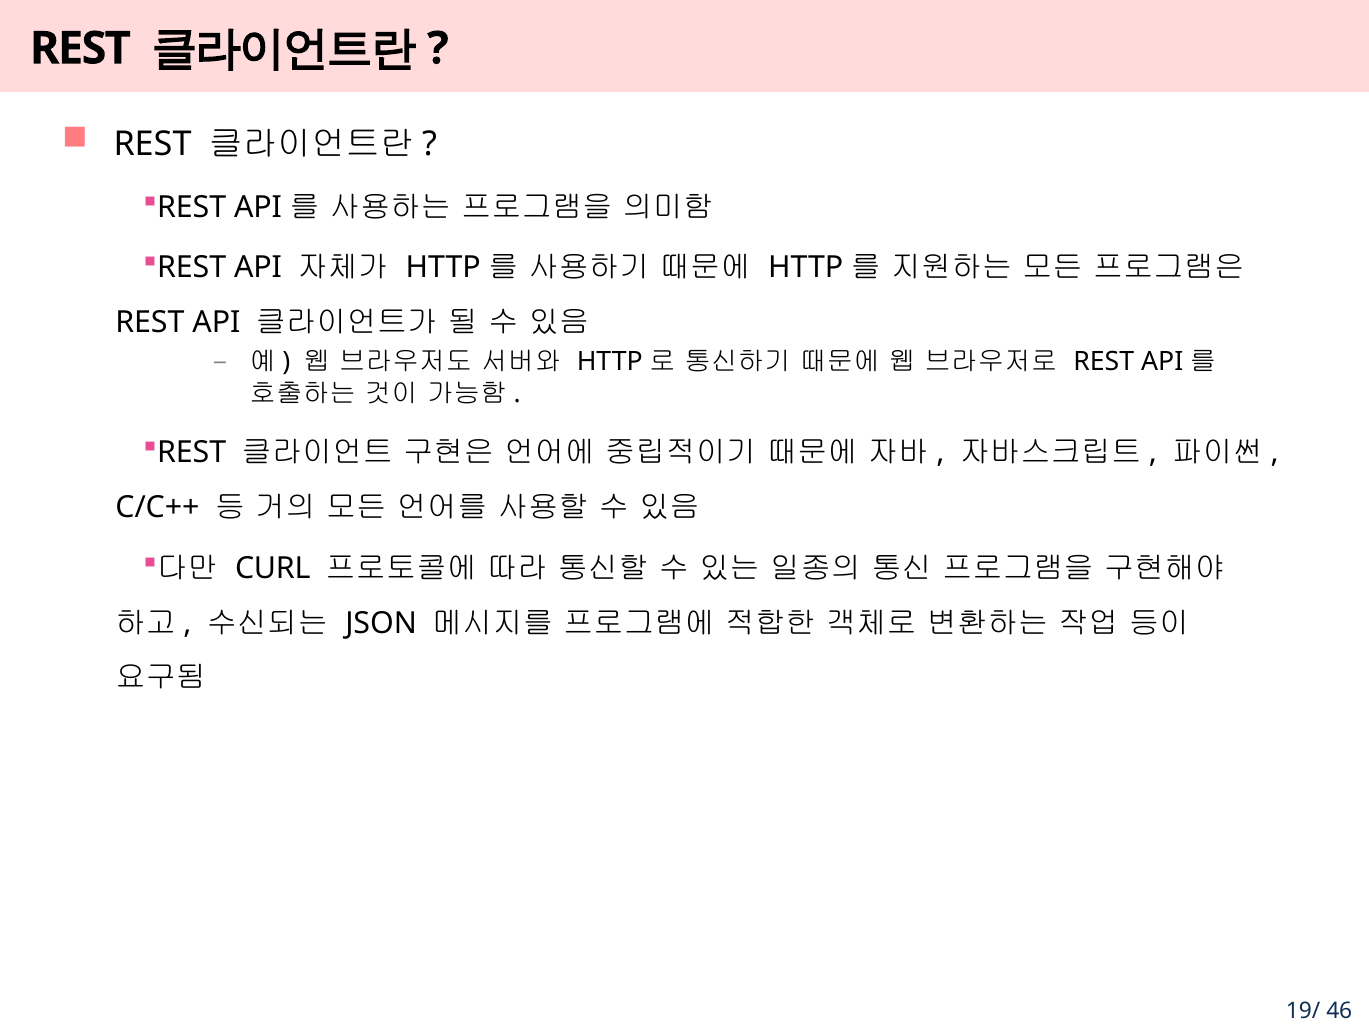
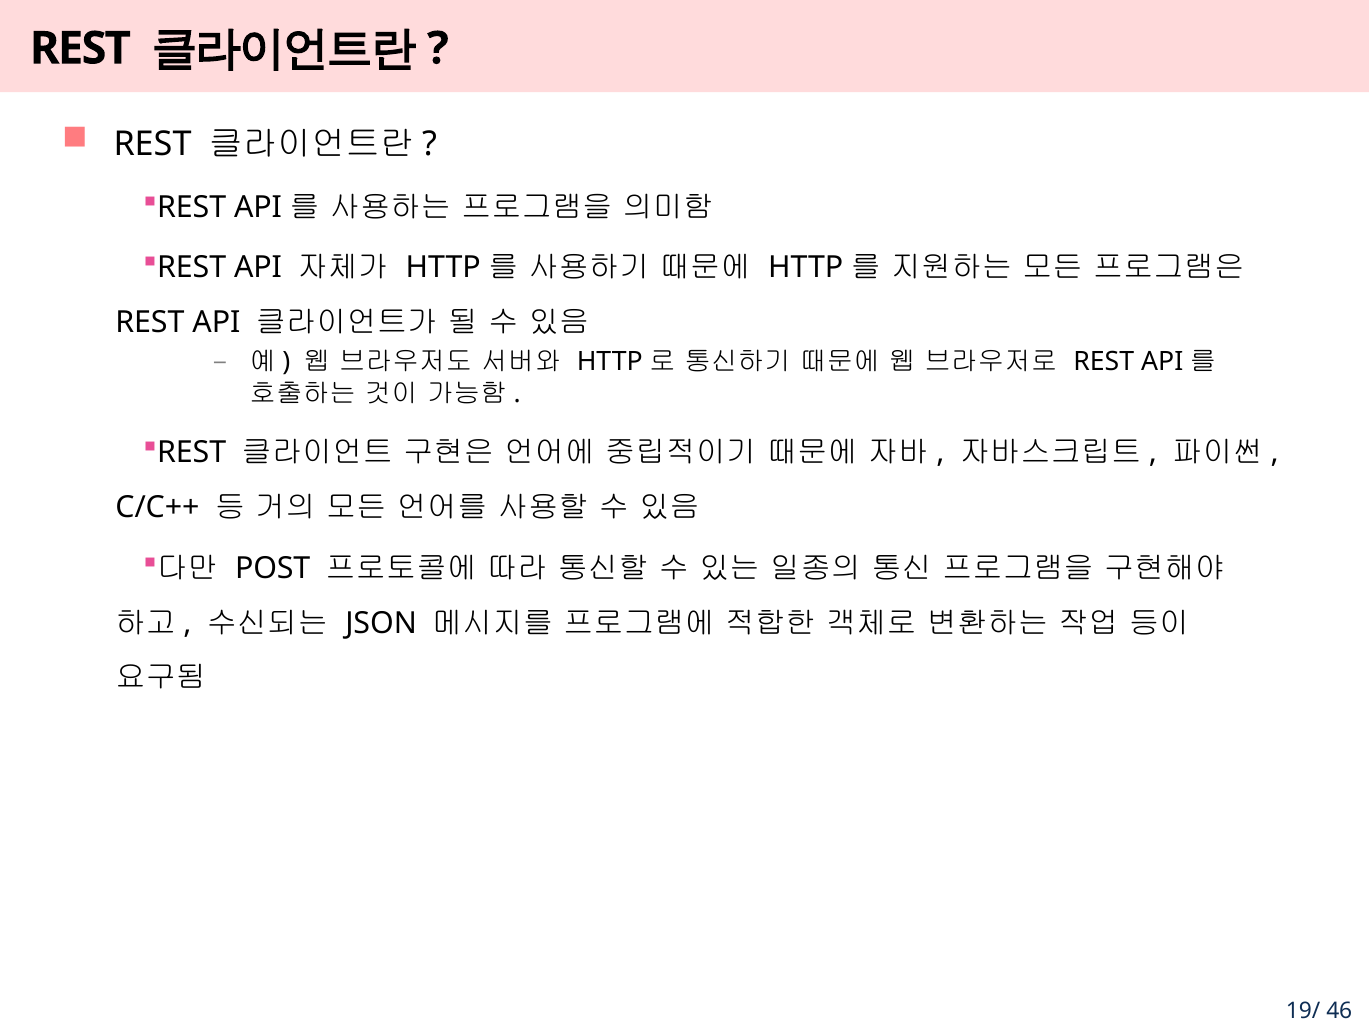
CURL: CURL -> POST (273, 568)
